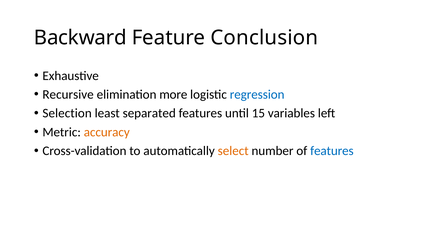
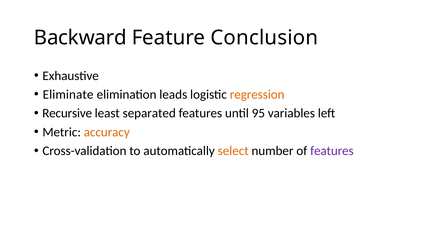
Recursive: Recursive -> Eliminate (68, 94)
more: more -> leads (173, 94)
regression colour: blue -> orange (257, 94)
Selection: Selection -> Recursive (67, 113)
15: 15 -> 95 (258, 113)
features colour: blue -> purple (332, 151)
